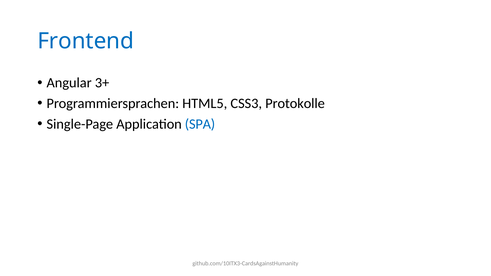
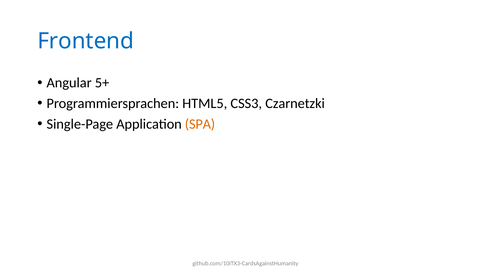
3+: 3+ -> 5+ (102, 83)
Protokolle: Protokolle -> Czarnetzki (295, 104)
SPA colour: blue -> orange (200, 124)
